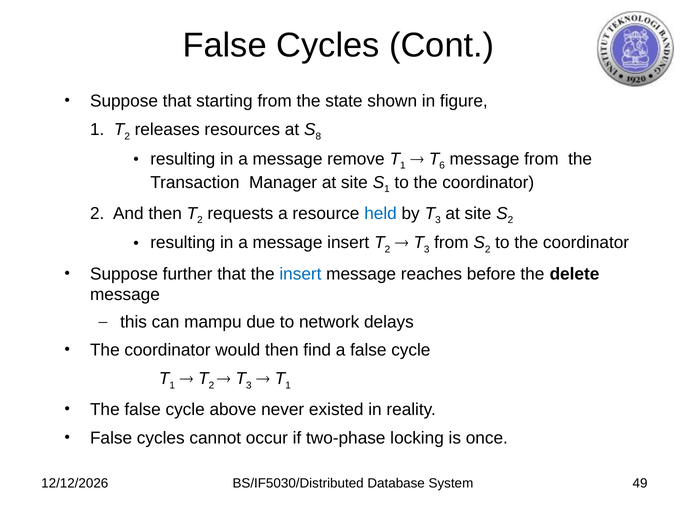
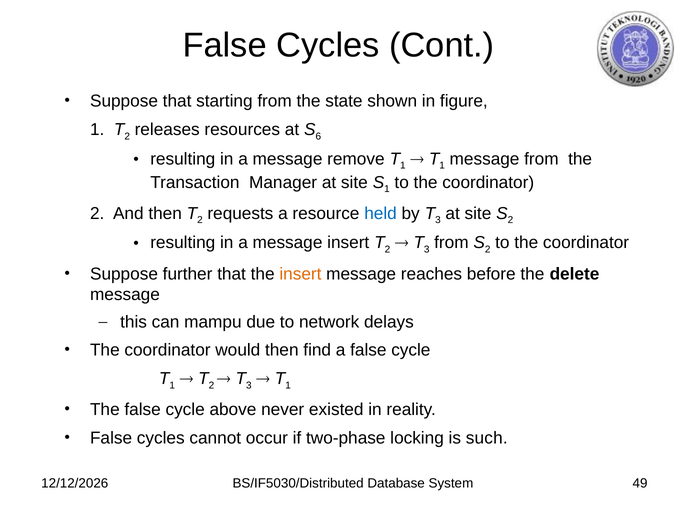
8: 8 -> 6 (318, 136)
6: 6 -> 1 (442, 165)
insert colour: blue -> orange (300, 274)
once: once -> such (487, 438)
